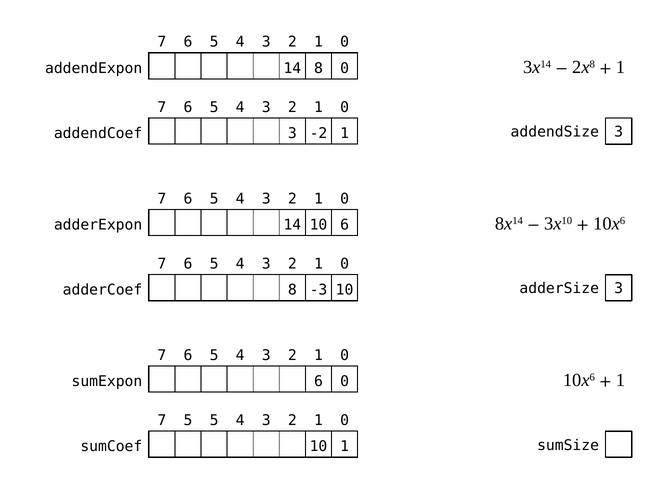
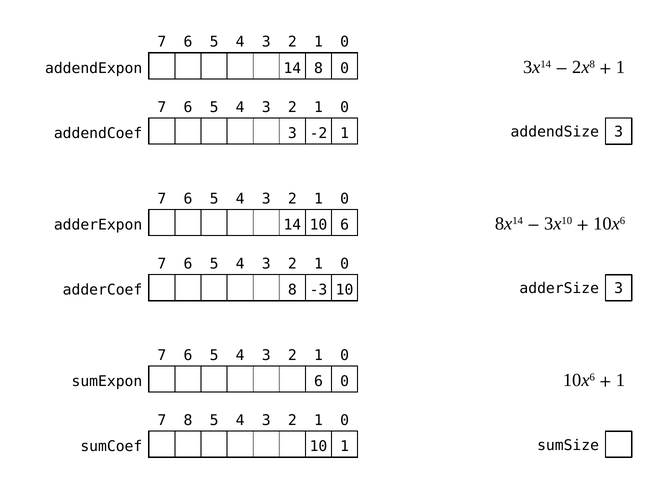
7 5: 5 -> 8 (188, 421)
